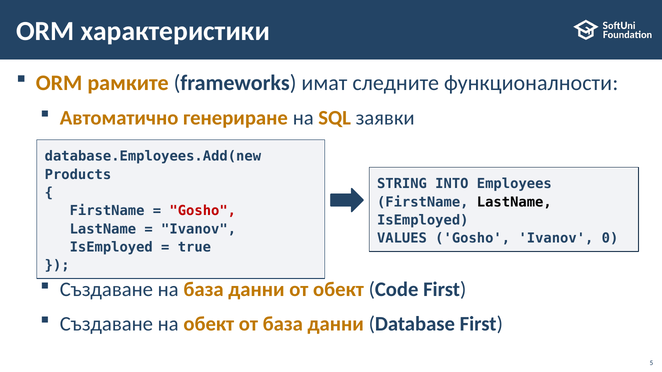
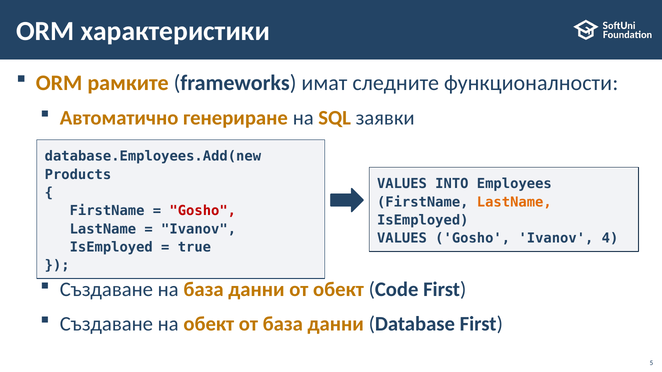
STRING: STRING -> VALUES (402, 184)
LastName colour: black -> orange (514, 202)
0: 0 -> 4 (610, 239)
